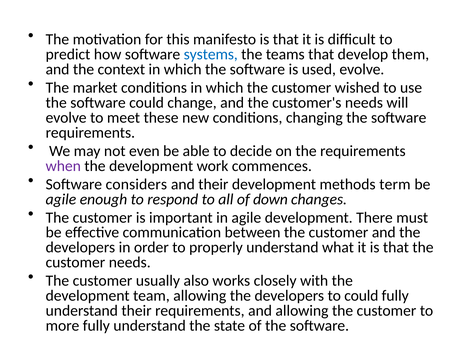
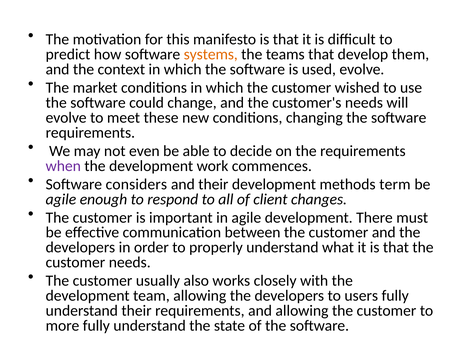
systems colour: blue -> orange (211, 54)
down: down -> client (270, 199)
to could: could -> users (361, 296)
